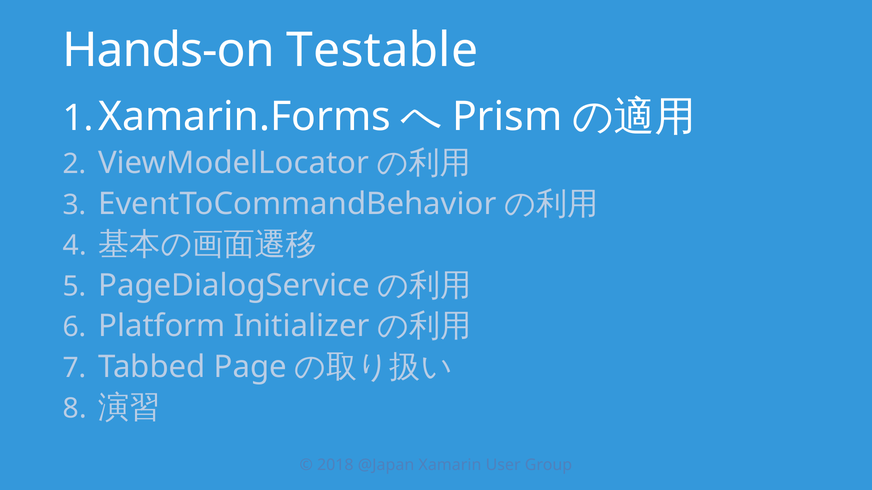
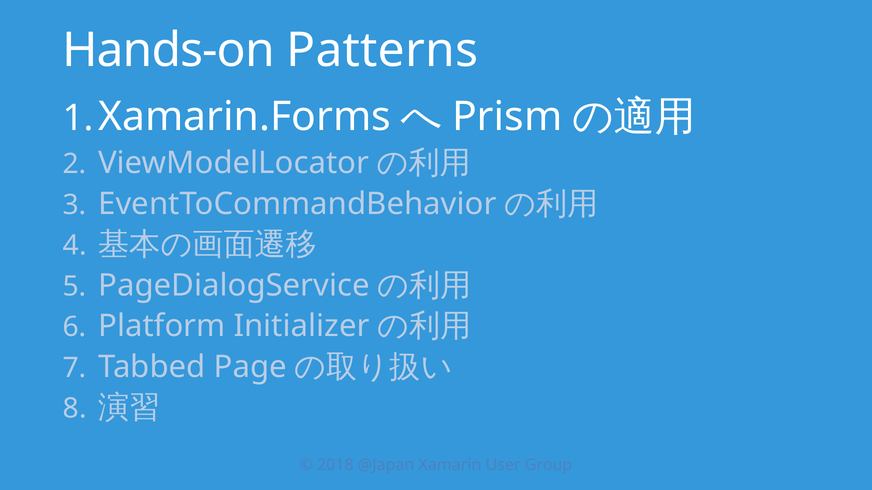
Testable: Testable -> Patterns (382, 51)
